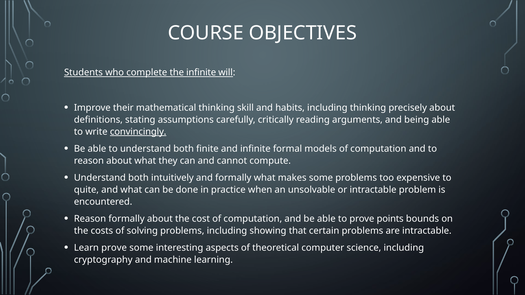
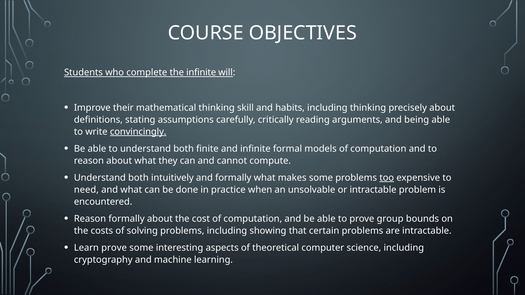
too underline: none -> present (387, 178)
quite: quite -> need (86, 190)
points: points -> group (390, 219)
